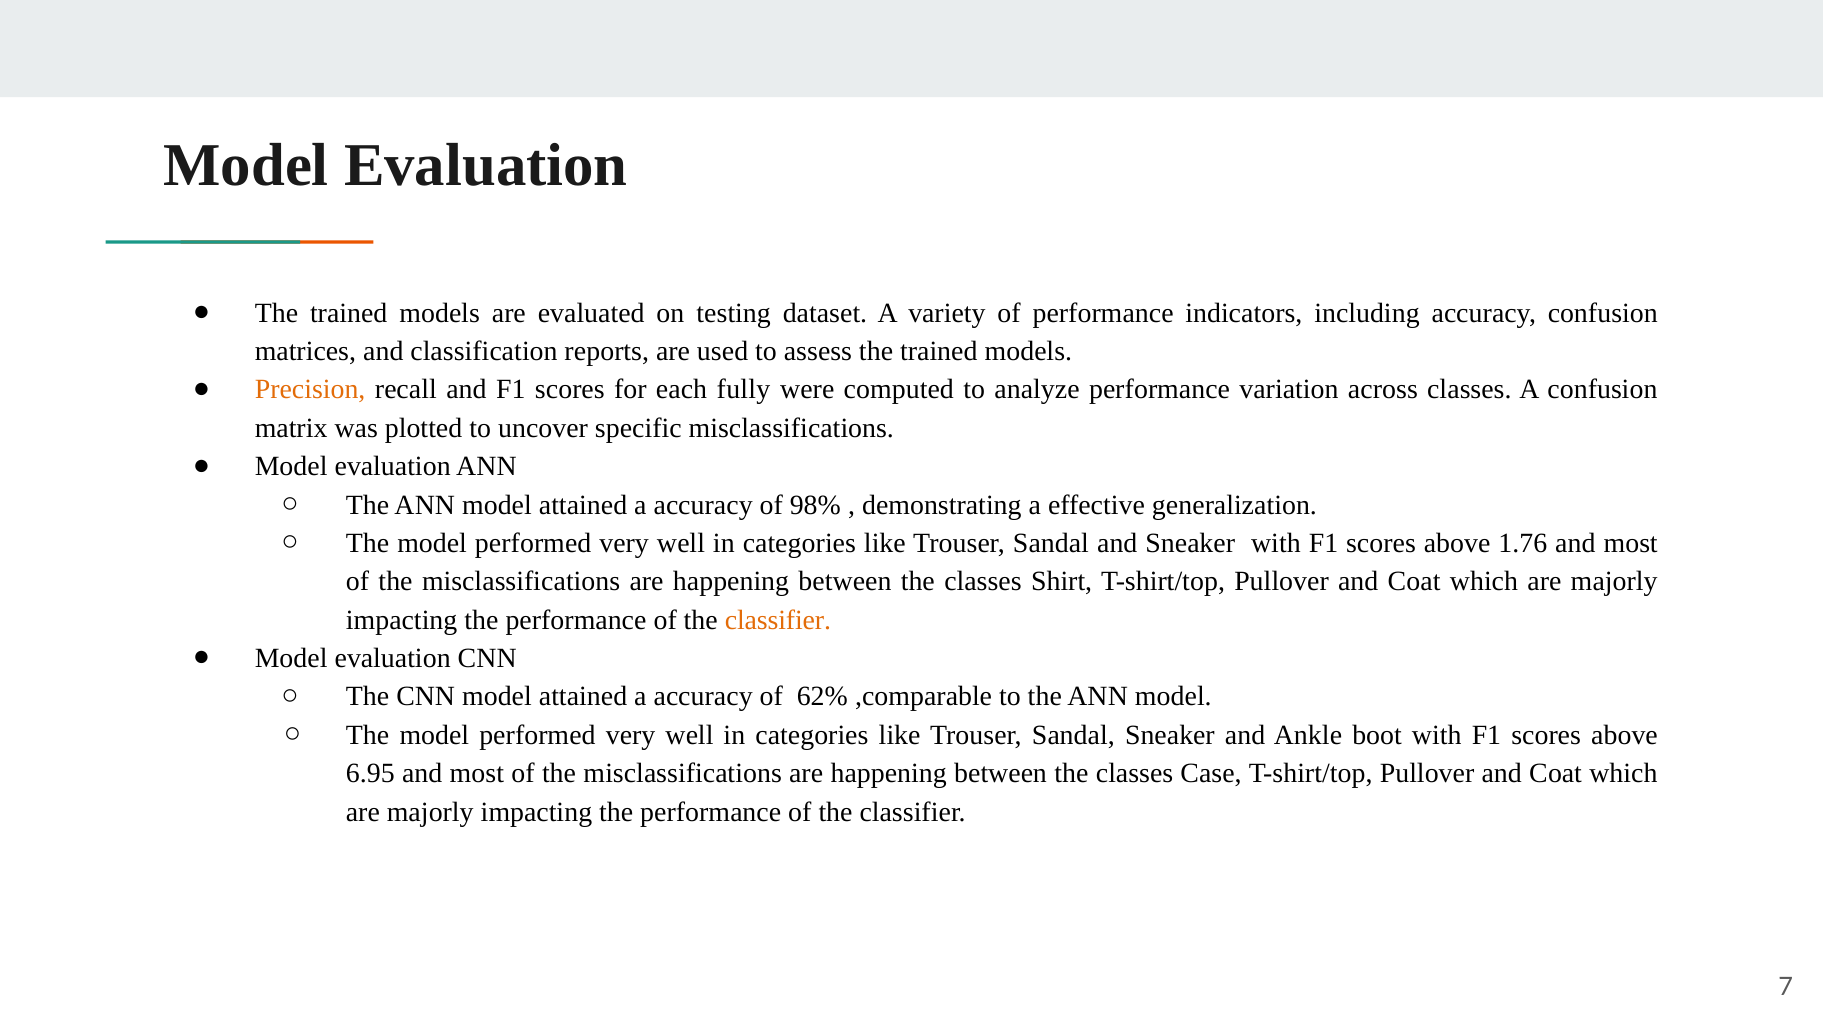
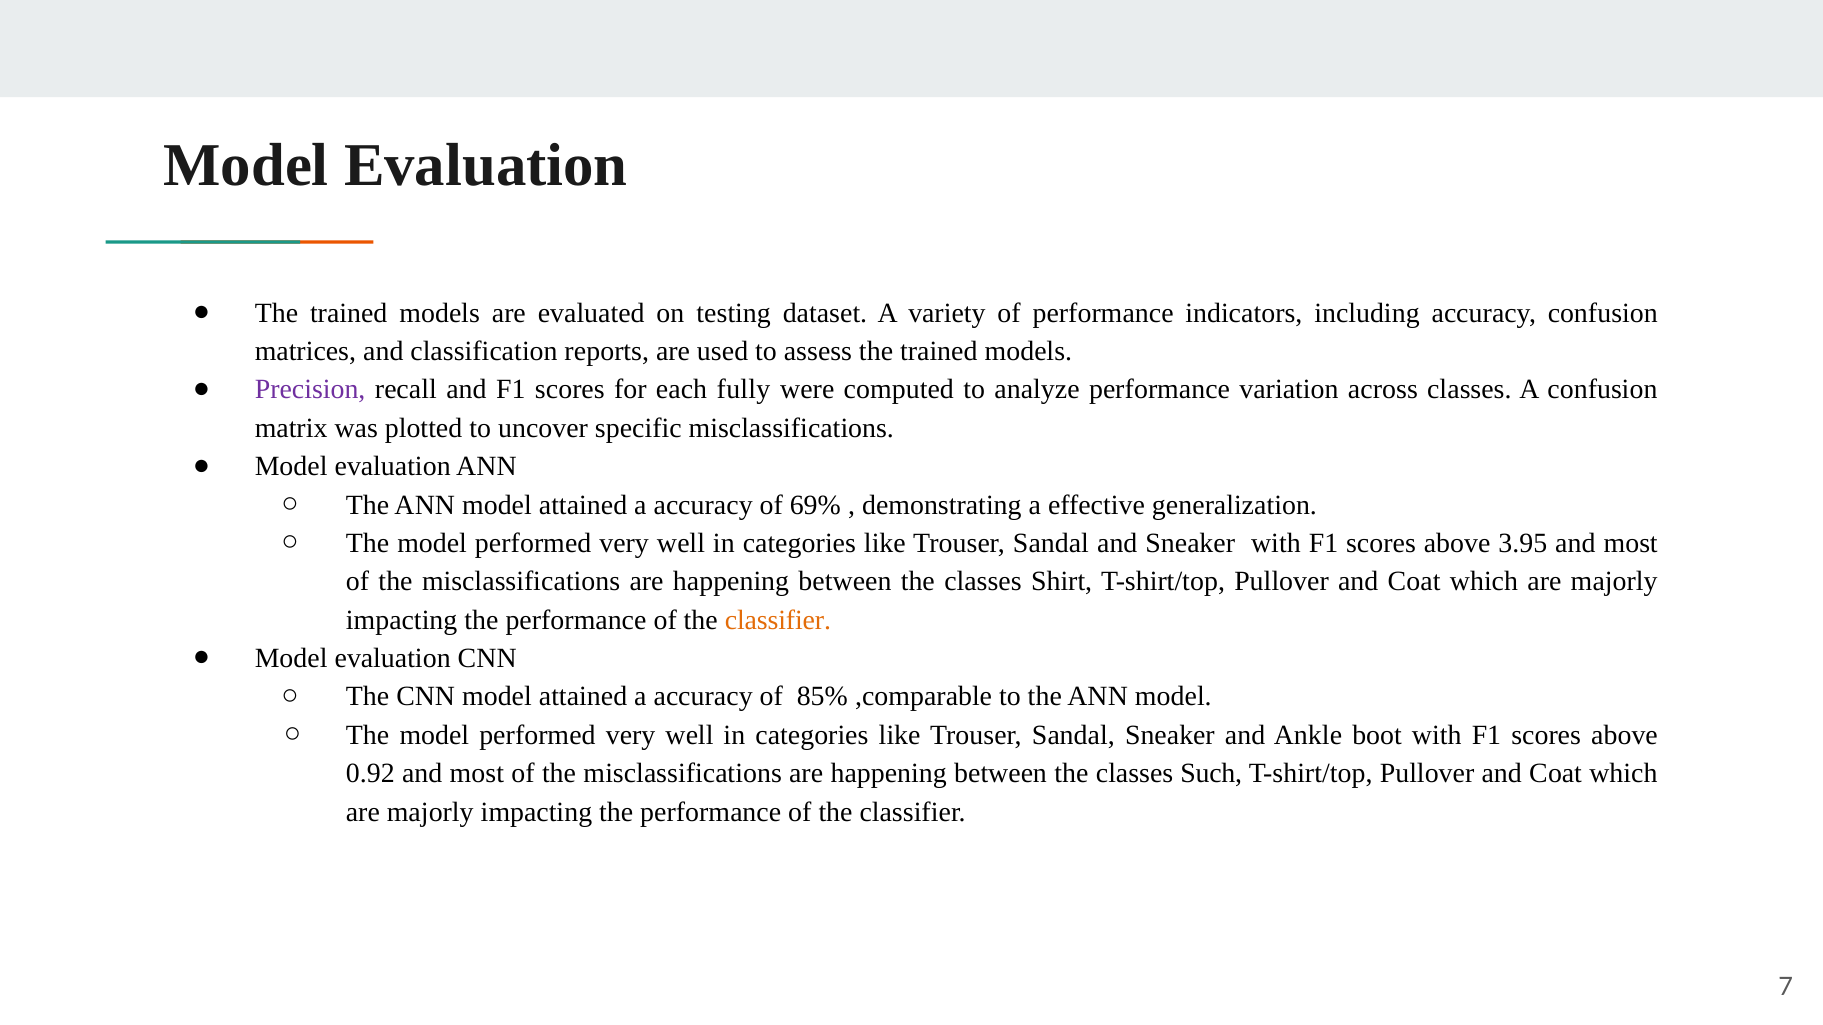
Precision colour: orange -> purple (310, 390)
98%: 98% -> 69% (815, 505)
1.76: 1.76 -> 3.95 (1523, 543)
62%: 62% -> 85% (822, 697)
6.95: 6.95 -> 0.92 (370, 774)
Case: Case -> Such (1211, 774)
